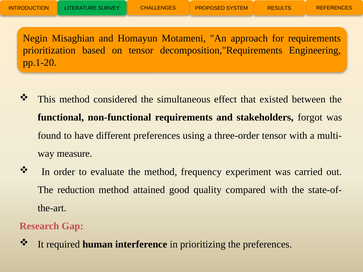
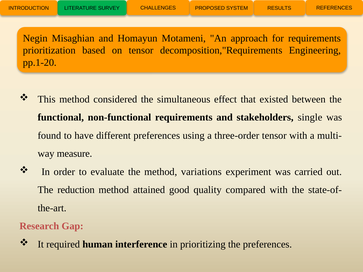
forgot: forgot -> single (310, 117)
frequency: frequency -> variations (201, 172)
